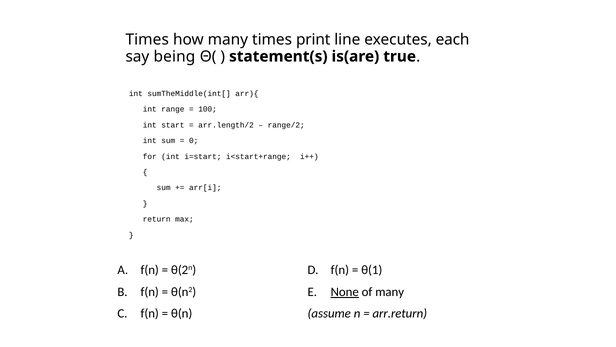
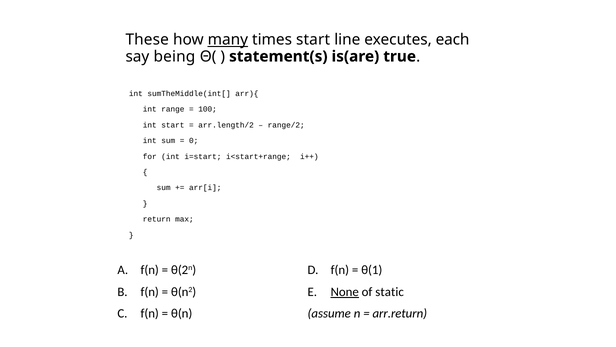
Times: Times -> These (147, 40)
many underline: none -> present (228, 40)
times print: print -> start (313, 40)
of many: many -> static (390, 291)
